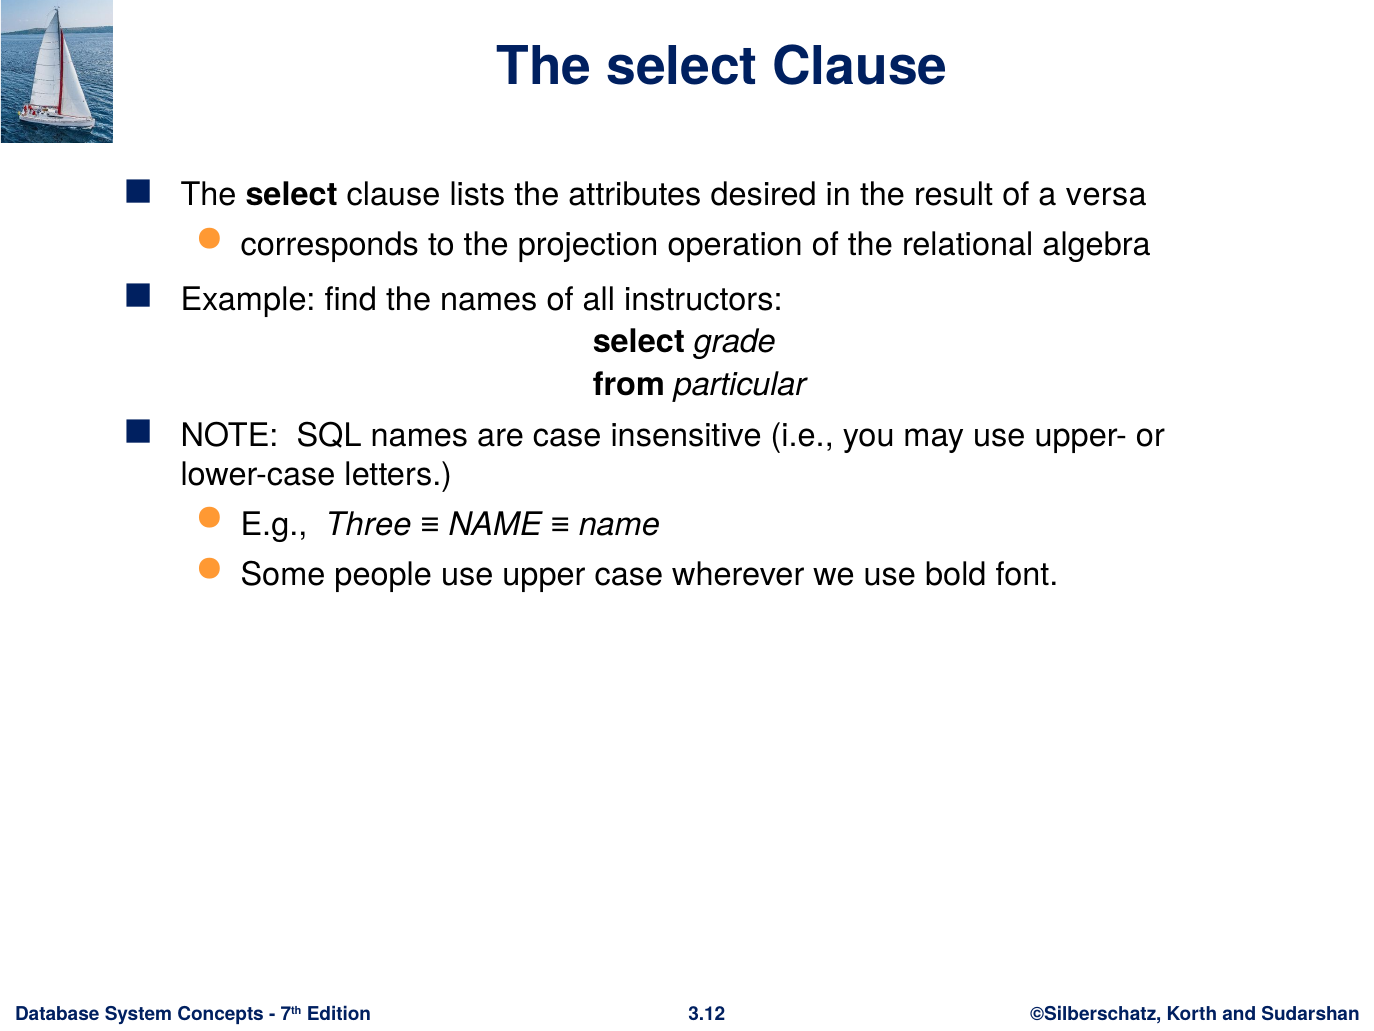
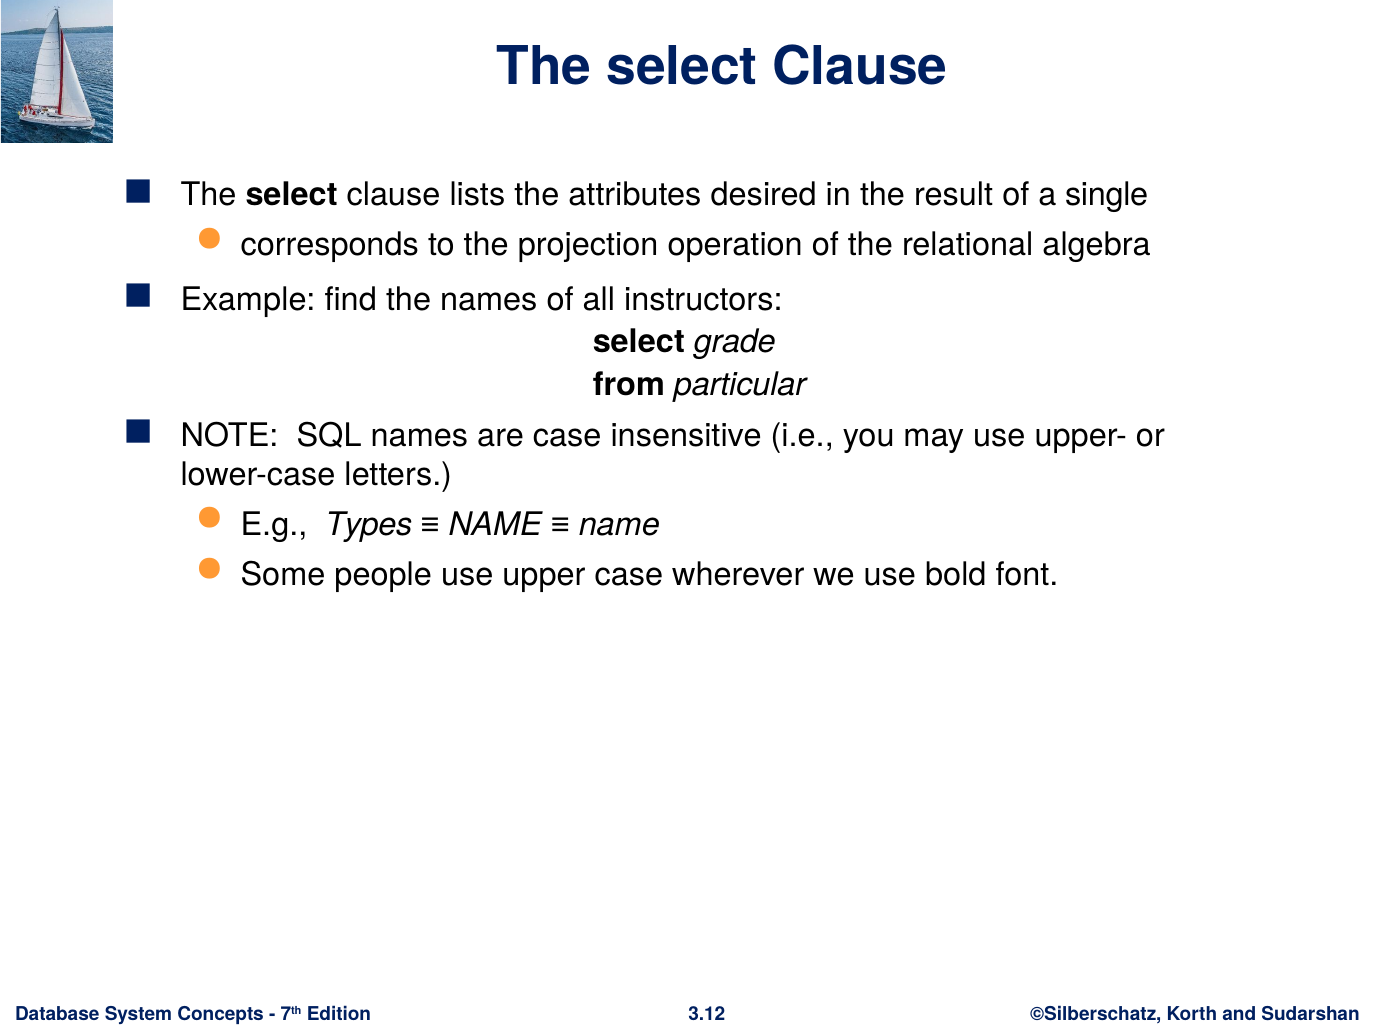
versa: versa -> single (1107, 195)
Three: Three -> Types (369, 524)
